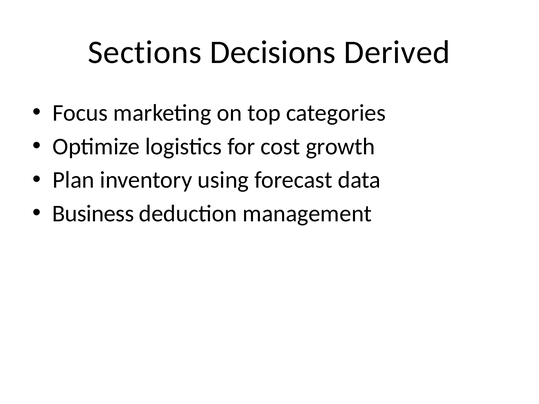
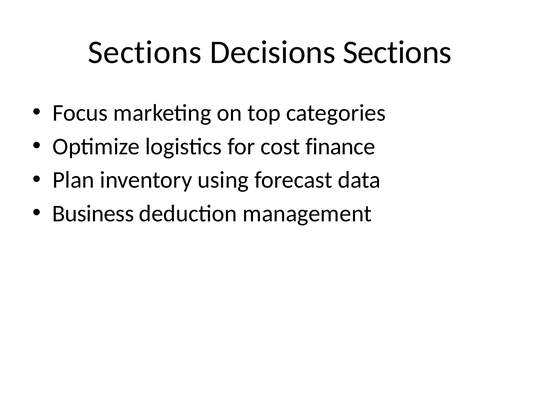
Decisions Derived: Derived -> Sections (397, 52)
growth: growth -> finance (340, 147)
